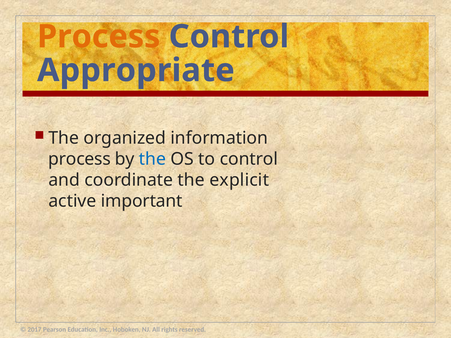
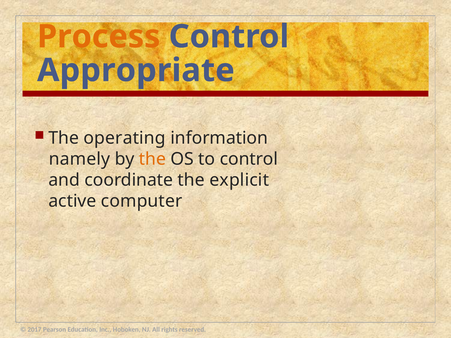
organized: organized -> operating (125, 138)
process: process -> namely (79, 159)
the colour: blue -> orange (152, 159)
important: important -> computer (142, 201)
